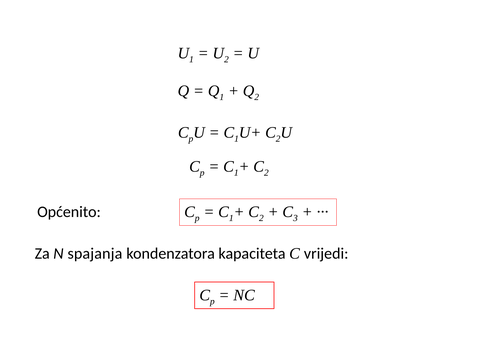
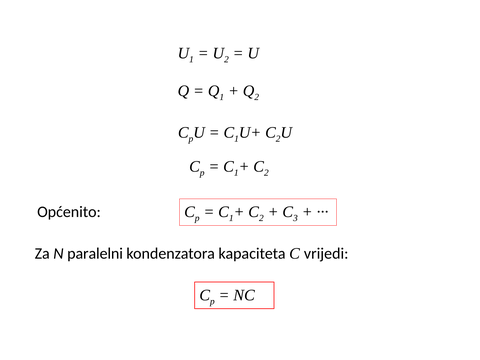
spajanja: spajanja -> paralelni (95, 254)
